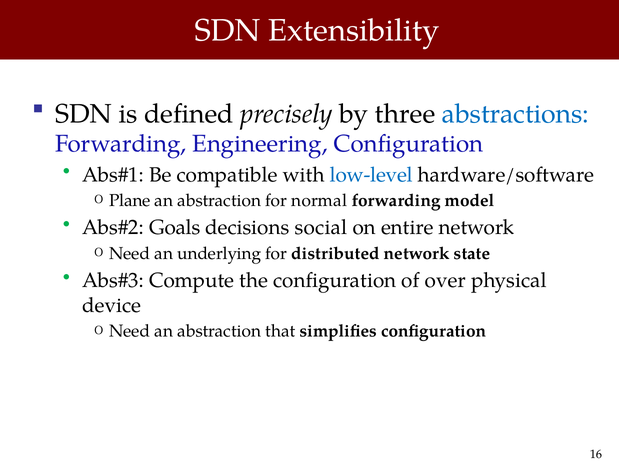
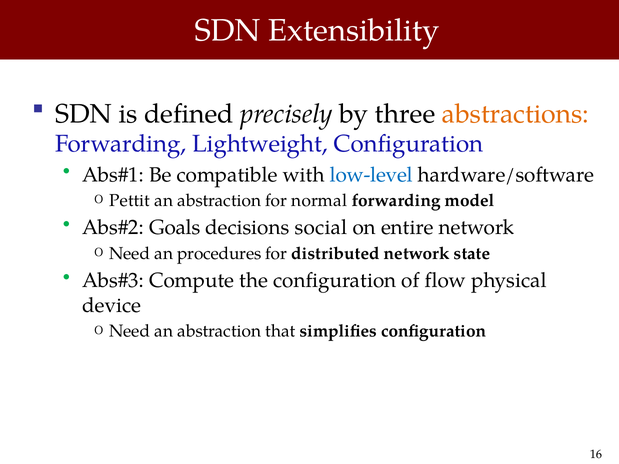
abstractions colour: blue -> orange (515, 114)
Engineering: Engineering -> Lightweight (260, 144)
Plane: Plane -> Pettit (130, 201)
underlying: underlying -> procedures (219, 254)
over: over -> flow (445, 281)
